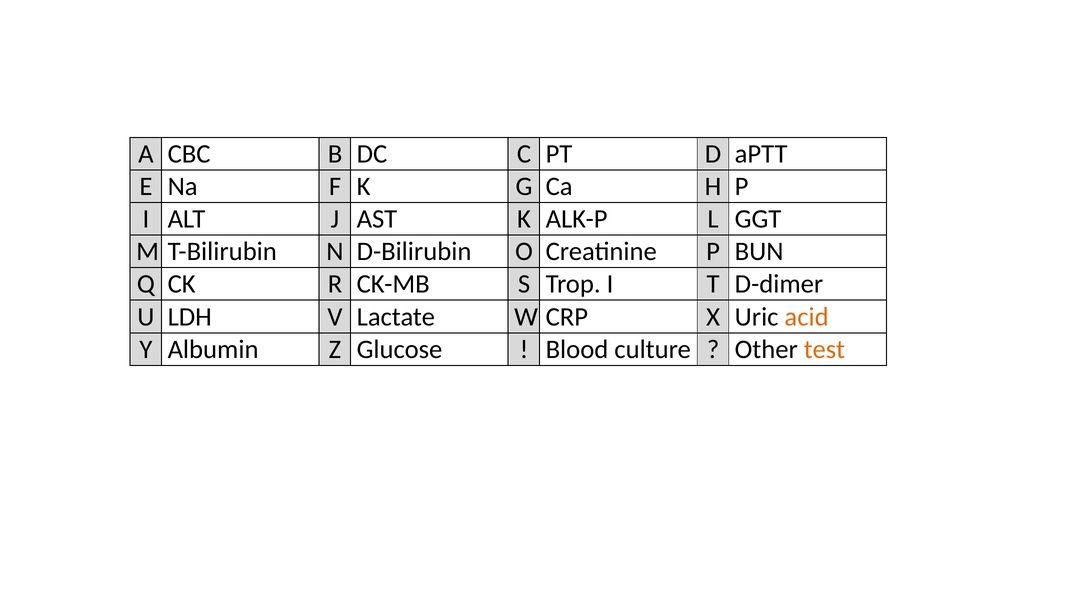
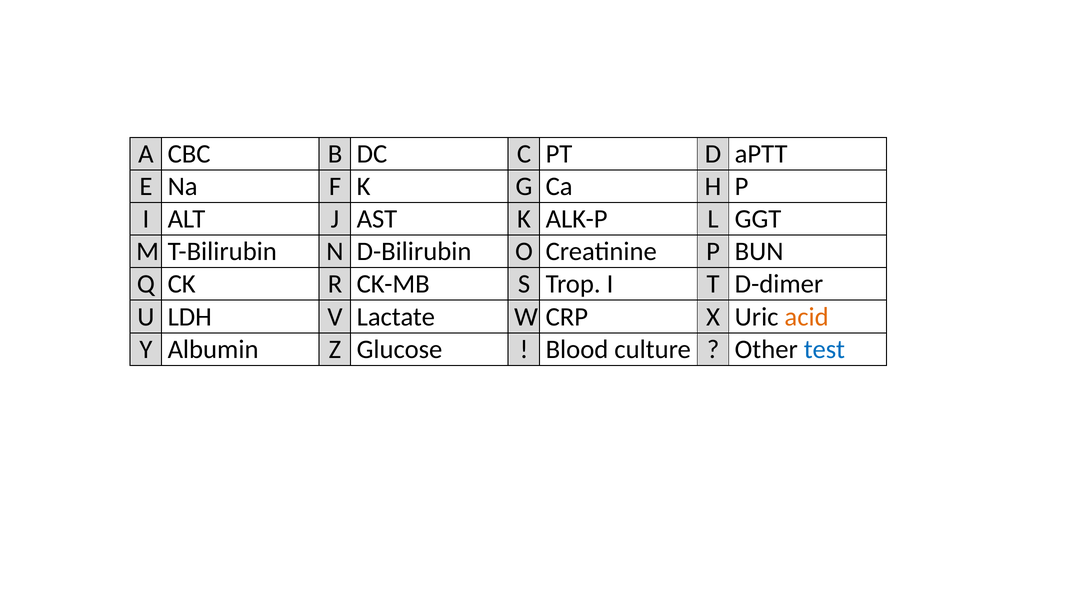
test colour: orange -> blue (824, 349)
